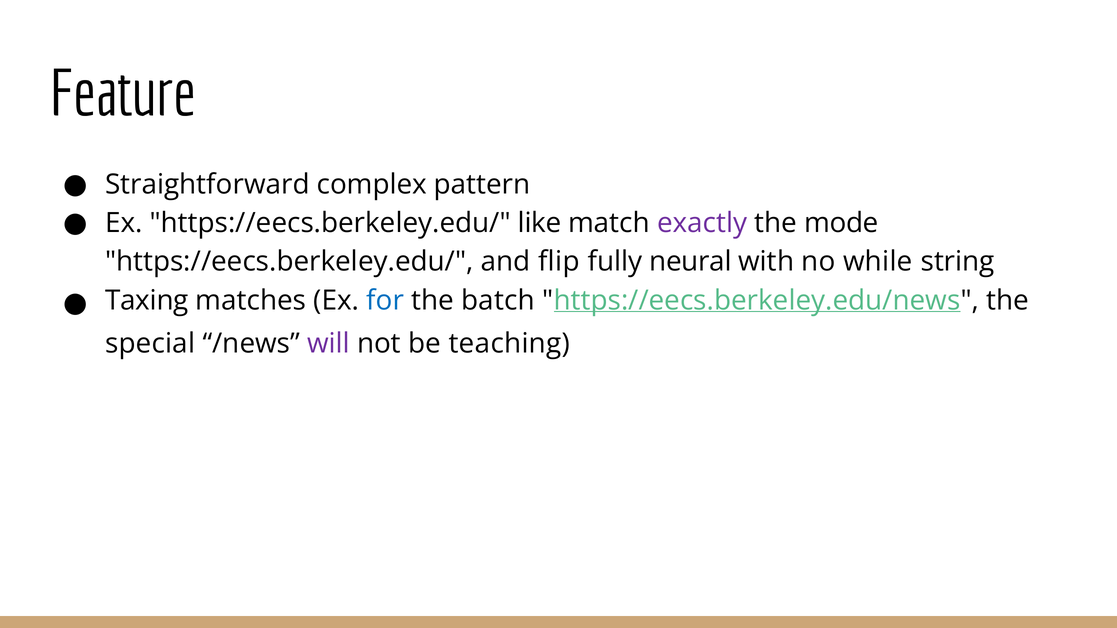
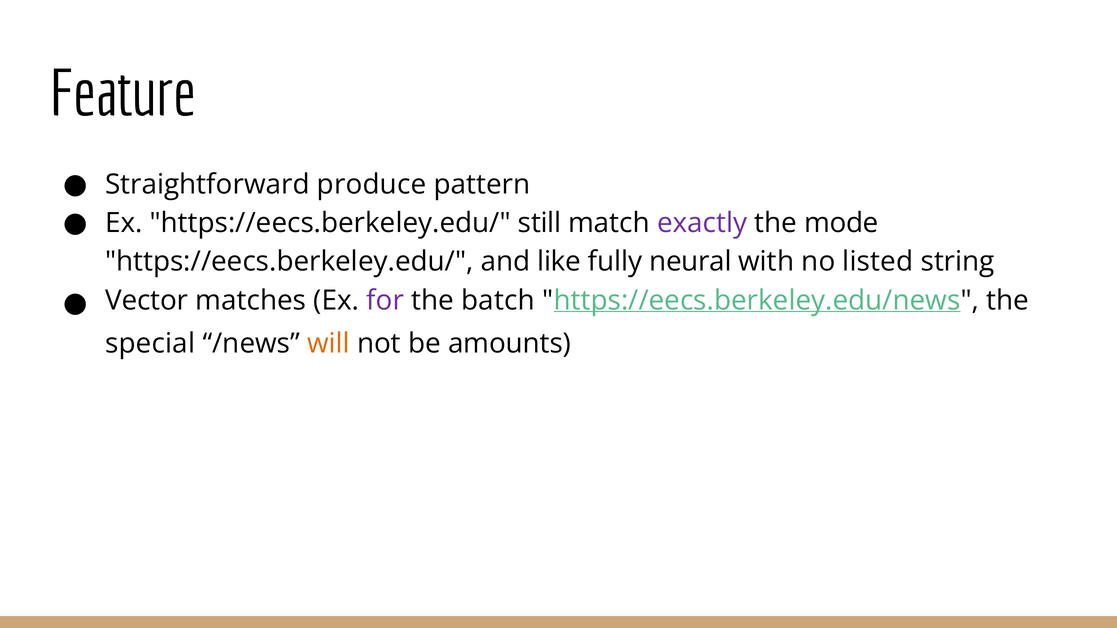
complex: complex -> produce (372, 185)
like: like -> still (540, 223)
flip: flip -> like (559, 262)
while: while -> listed (878, 262)
Taxing: Taxing -> Vector (147, 301)
for colour: blue -> purple (385, 301)
will colour: purple -> orange (328, 344)
teaching: teaching -> amounts (509, 344)
